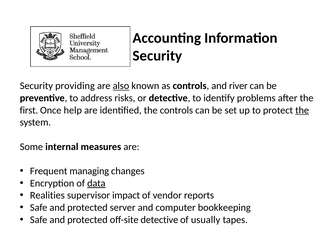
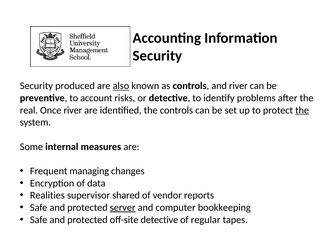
providing: providing -> produced (75, 86)
address: address -> account (96, 98)
first: first -> real (29, 110)
Once help: help -> river (73, 110)
data underline: present -> none (96, 183)
impact: impact -> shared (126, 195)
server underline: none -> present (123, 208)
usually: usually -> regular (206, 220)
